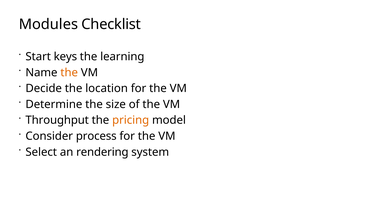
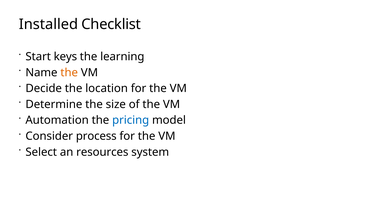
Modules: Modules -> Installed (48, 24)
Throughput: Throughput -> Automation (57, 120)
pricing colour: orange -> blue (131, 120)
rendering: rendering -> resources (102, 152)
